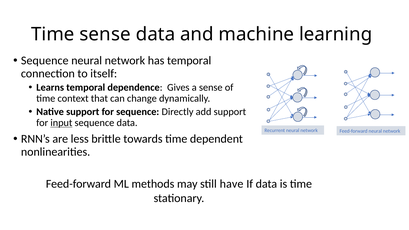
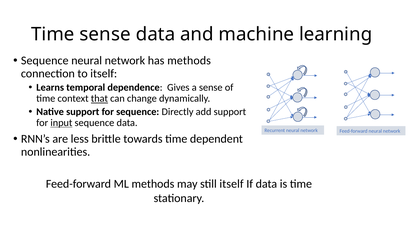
has temporal: temporal -> methods (189, 61)
that underline: none -> present (99, 99)
still have: have -> itself (232, 184)
